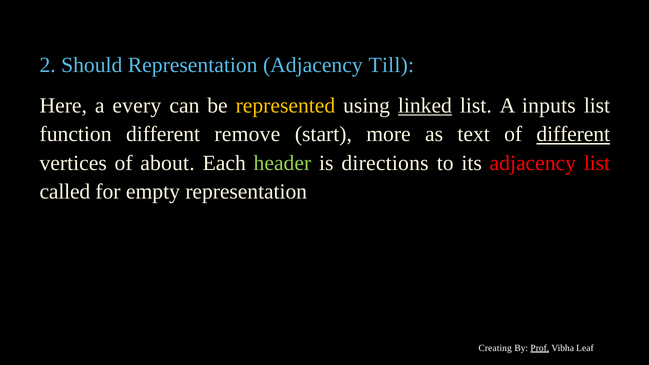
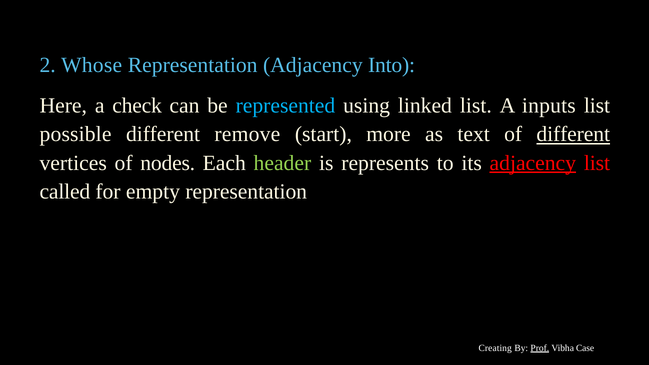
Should: Should -> Whose (92, 65)
Till: Till -> Into (392, 65)
every: every -> check (137, 106)
represented colour: yellow -> light blue (285, 106)
linked underline: present -> none (425, 106)
function: function -> possible (76, 134)
about: about -> nodes (168, 163)
directions: directions -> represents (385, 163)
adjacency underline: none -> present (533, 163)
Leaf: Leaf -> Case (585, 348)
